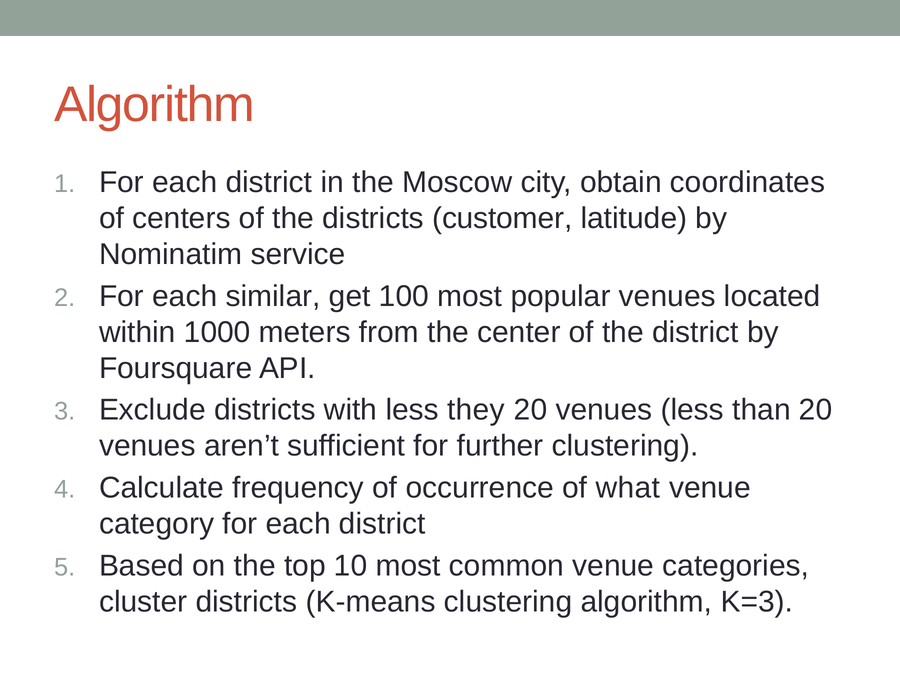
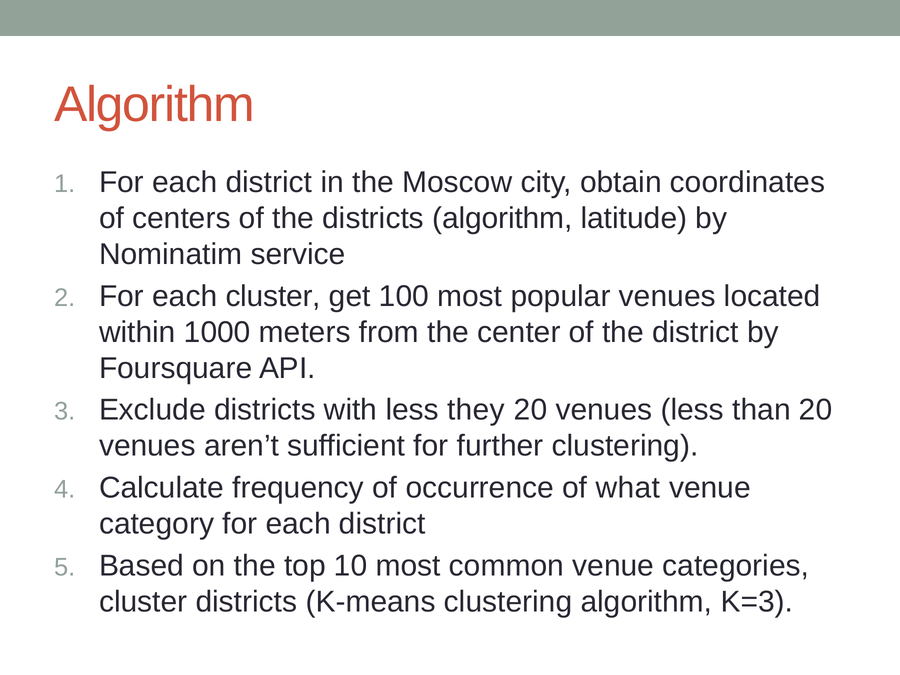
districts customer: customer -> algorithm (502, 218)
each similar: similar -> cluster (273, 296)
